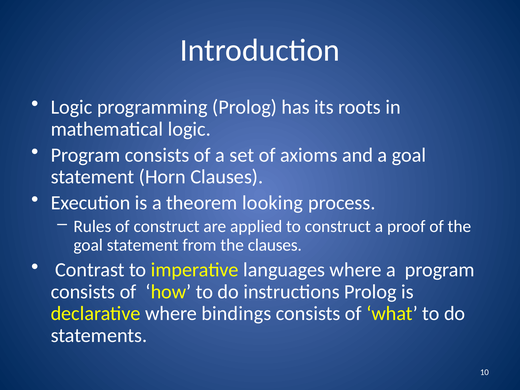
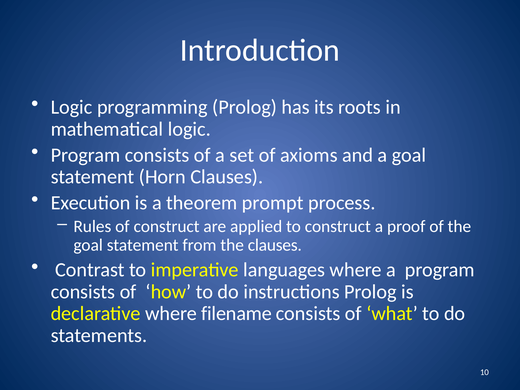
looking: looking -> prompt (273, 203)
bindings: bindings -> filename (237, 314)
